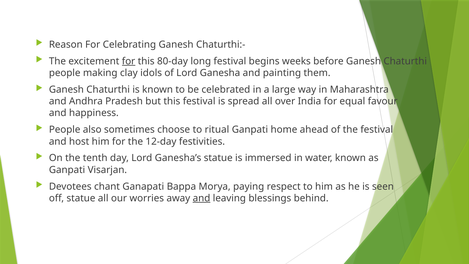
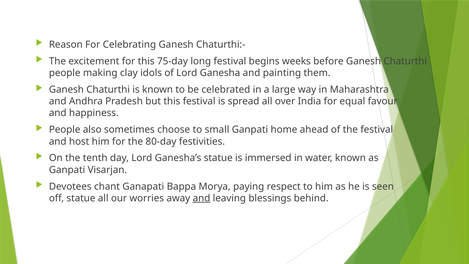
for underline: present -> none (129, 61)
80-day: 80-day -> 75-day (173, 61)
ritual: ritual -> small (217, 130)
12-day: 12-day -> 80-day (161, 141)
